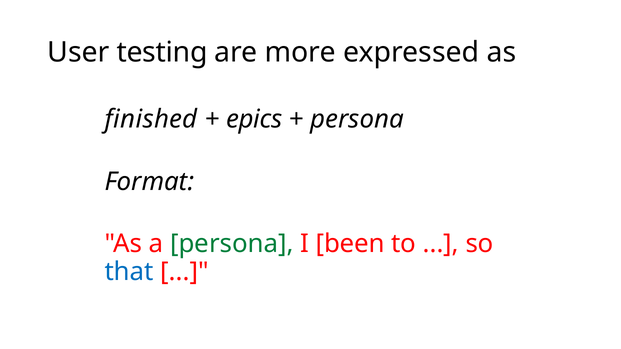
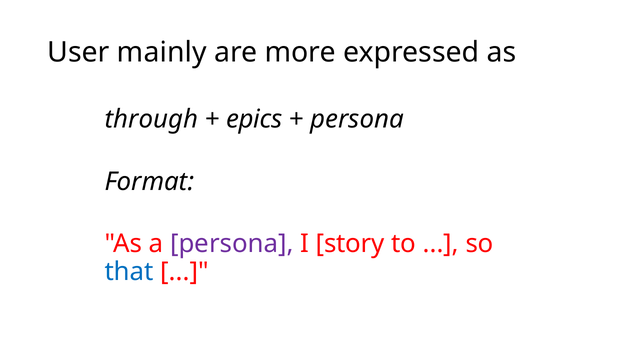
testing: testing -> mainly (162, 52)
finished: finished -> through (151, 119)
persona colour: green -> purple (232, 244)
been: been -> story (350, 244)
